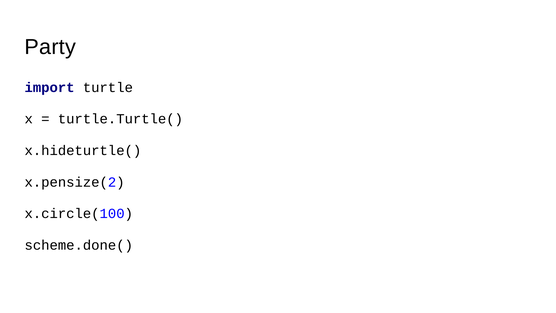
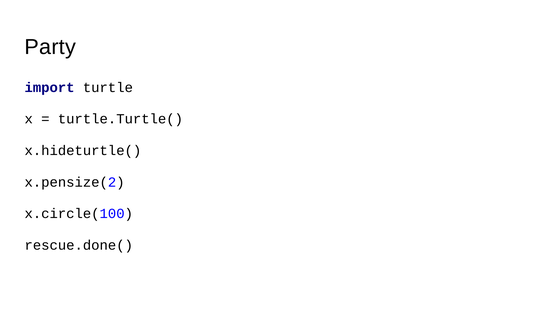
scheme.done(: scheme.done( -> rescue.done( (79, 245)
